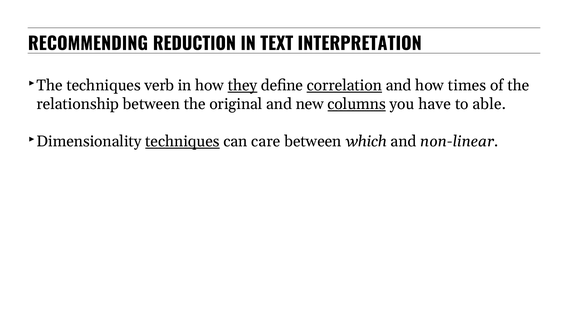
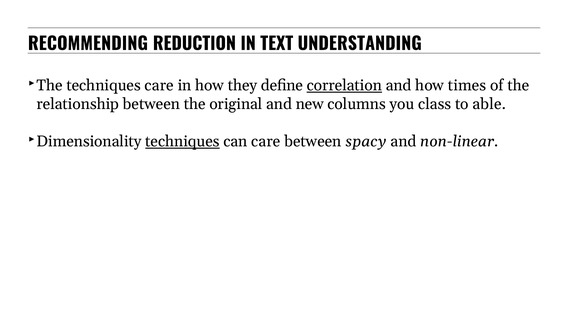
INTERPRETATION: INTERPRETATION -> UNDERSTANDING (360, 44)
techniques verb: verb -> care (159, 86)
they underline: present -> none (243, 86)
columns underline: present -> none (357, 104)
have: have -> class (435, 104)
which: which -> spacy (366, 141)
